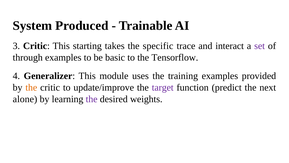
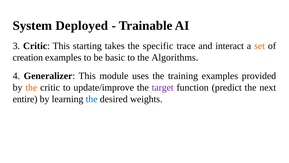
Produced: Produced -> Deployed (82, 26)
set colour: purple -> orange (260, 46)
through: through -> creation (28, 57)
Tensorflow: Tensorflow -> Algorithms (175, 57)
alone: alone -> entire (25, 99)
the colour: purple -> blue (92, 99)
